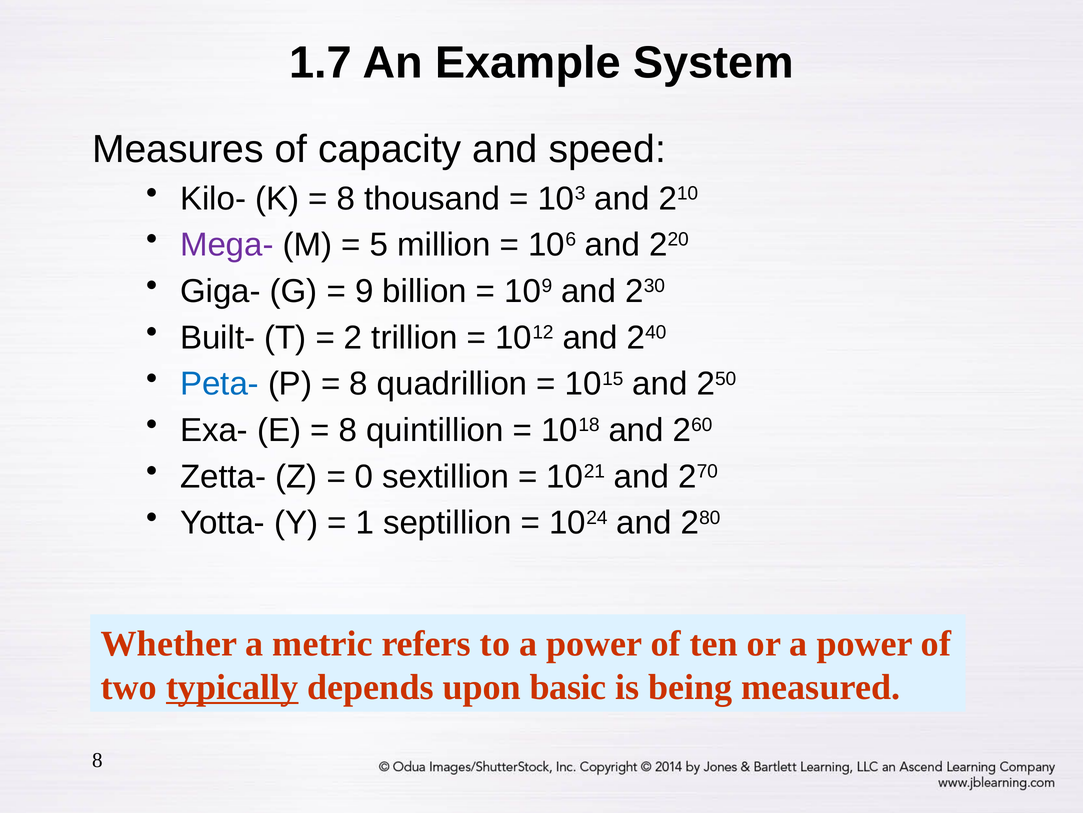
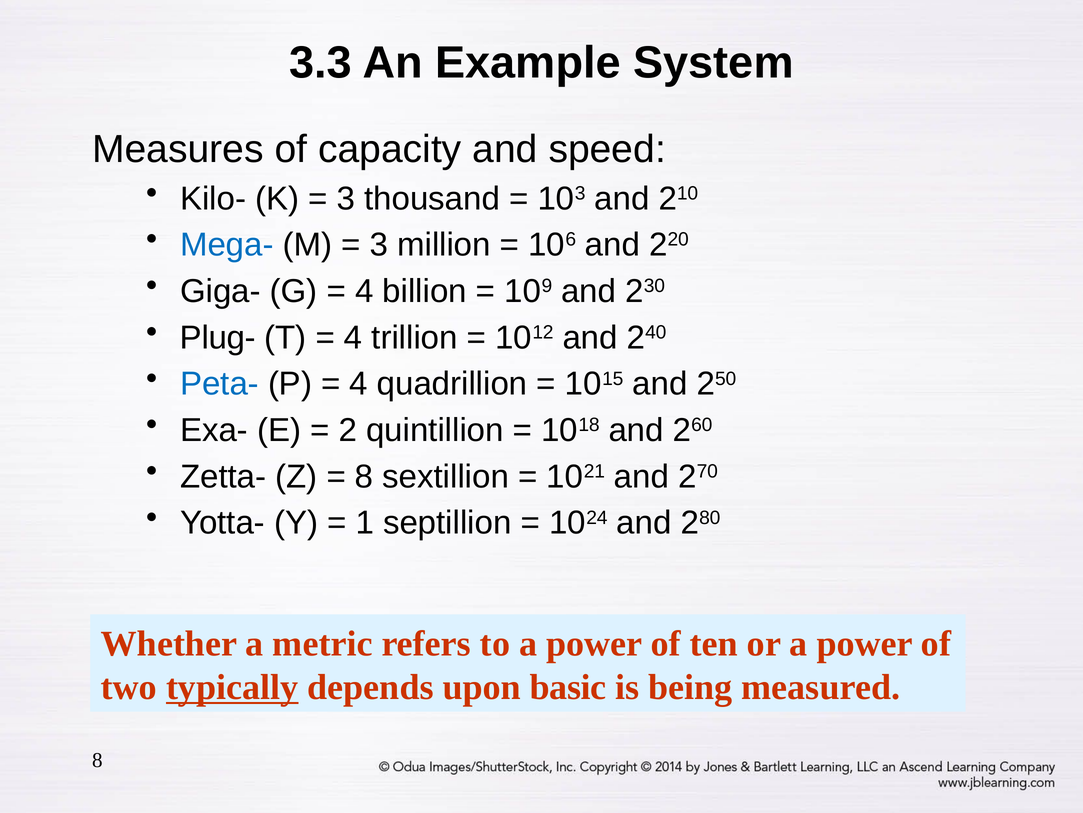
1.7: 1.7 -> 3.3 (320, 63)
8: 8 -> 3 (346, 198)
Mega- colour: purple -> blue (227, 245)
5: 5 -> 3 (379, 245)
9: 9 -> 4 (364, 291)
Built-: Built- -> Plug- (218, 337)
2: 2 -> 4 (353, 337)
8: 8 -> 4 (359, 384)
8: 8 -> 2 (348, 430)
0: 0 -> 8 (364, 476)
